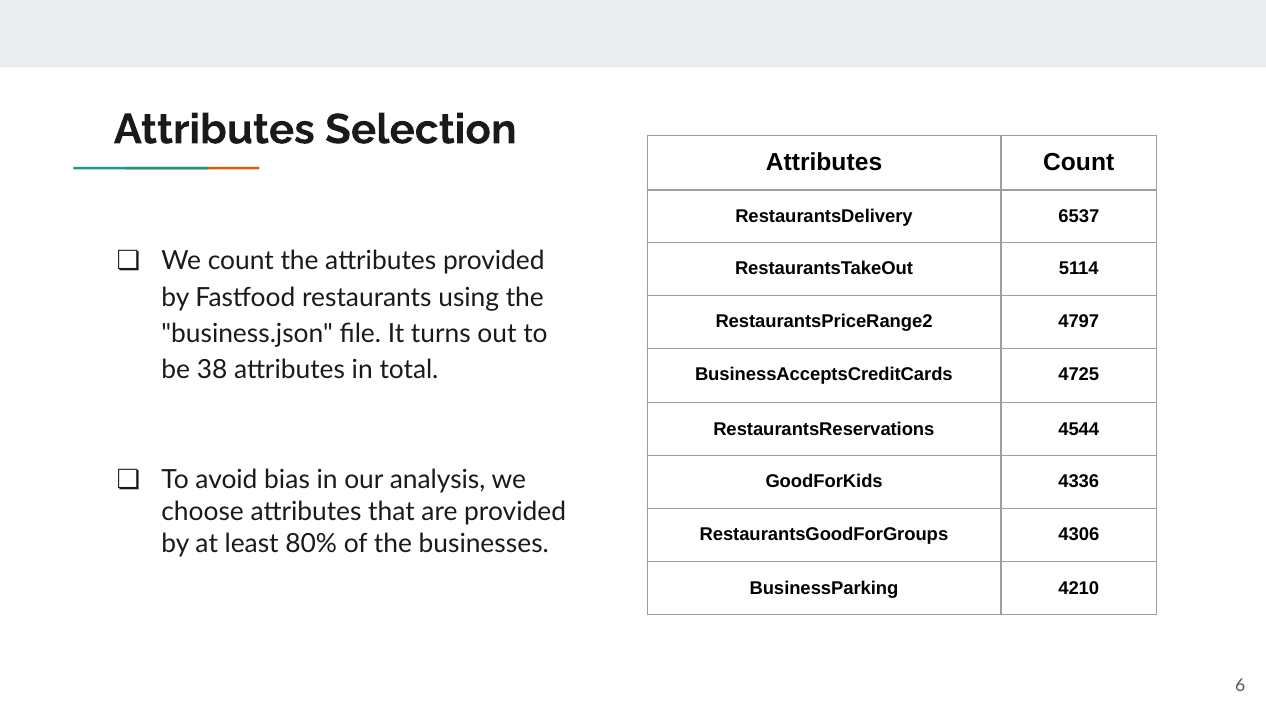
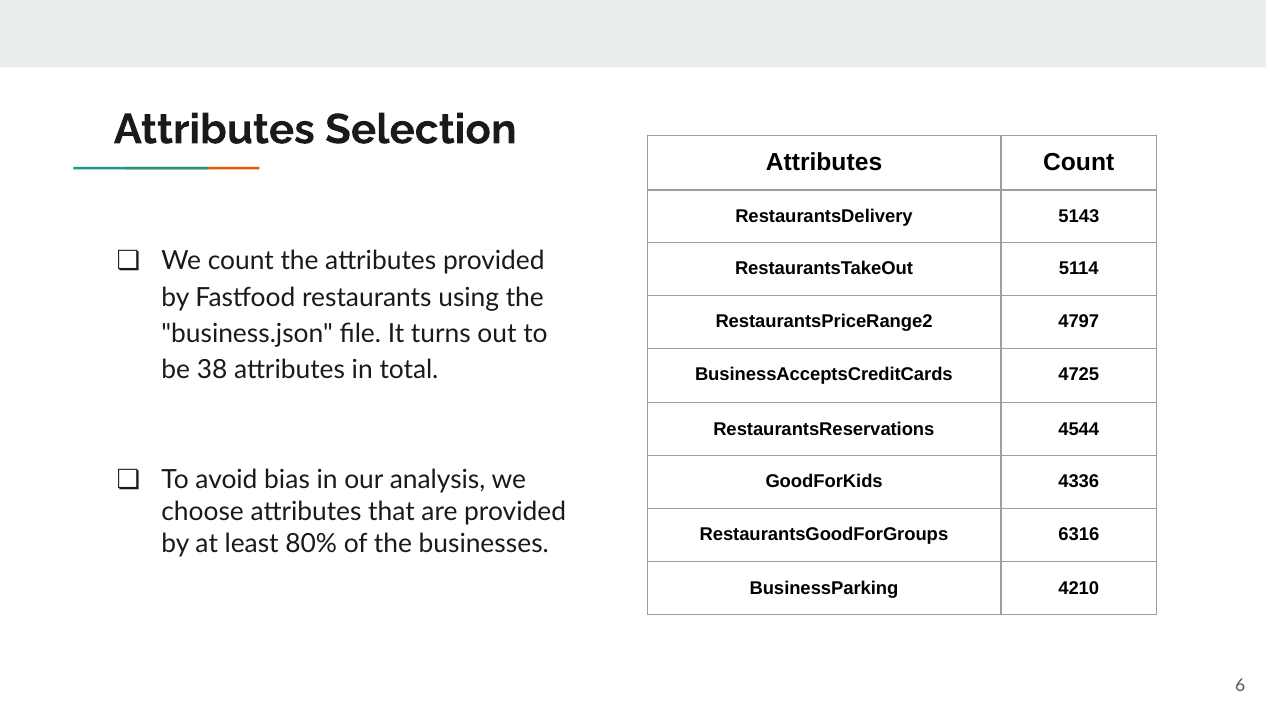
6537: 6537 -> 5143 (1079, 216)
4306: 4306 -> 6316 (1079, 535)
